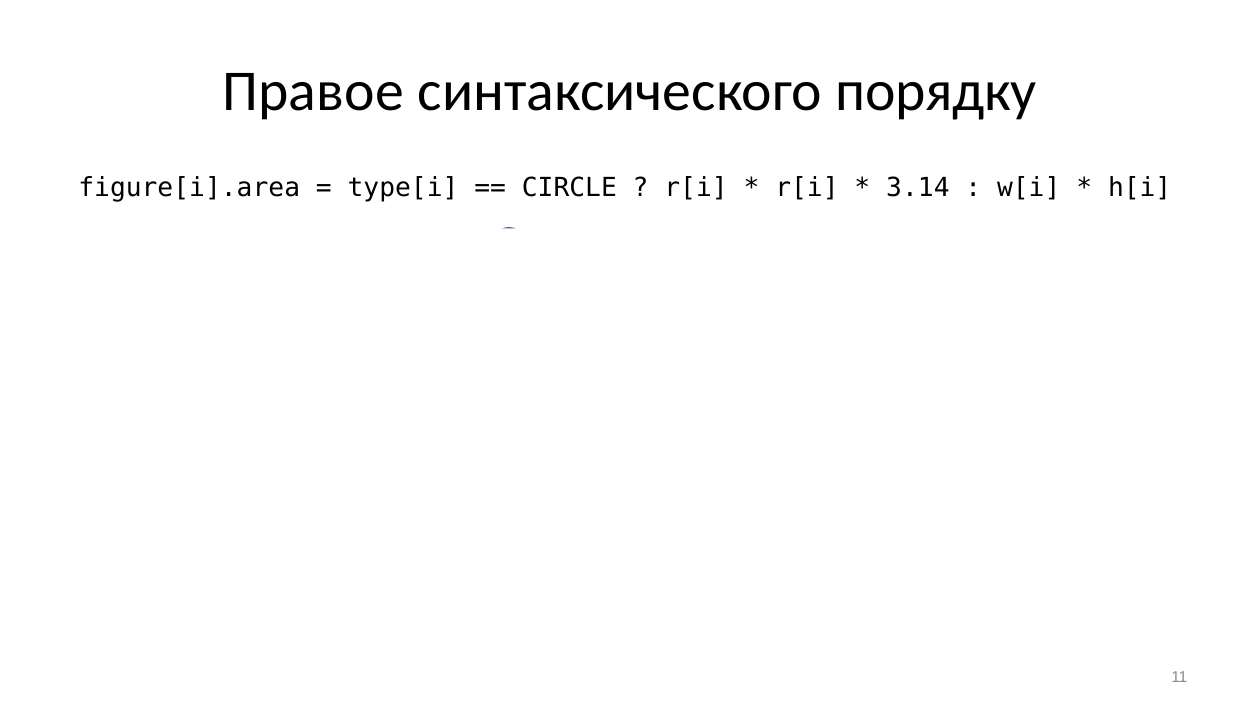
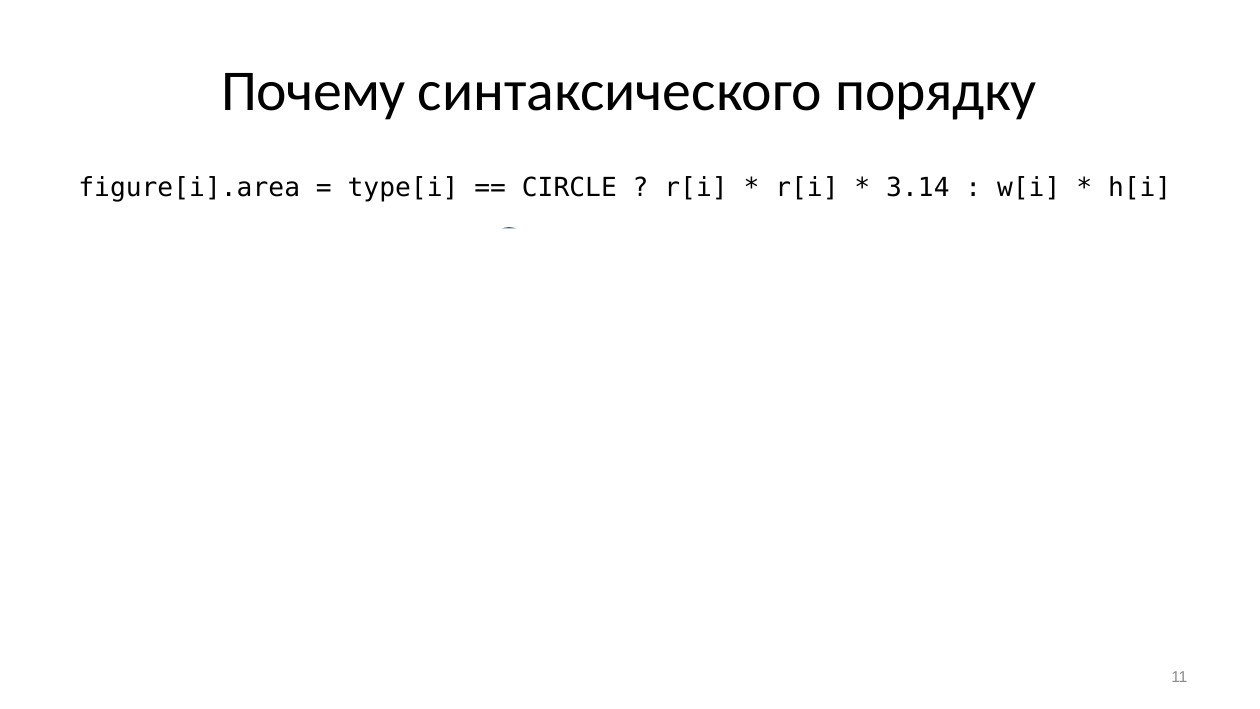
Правое: Правое -> Почему (314, 91)
